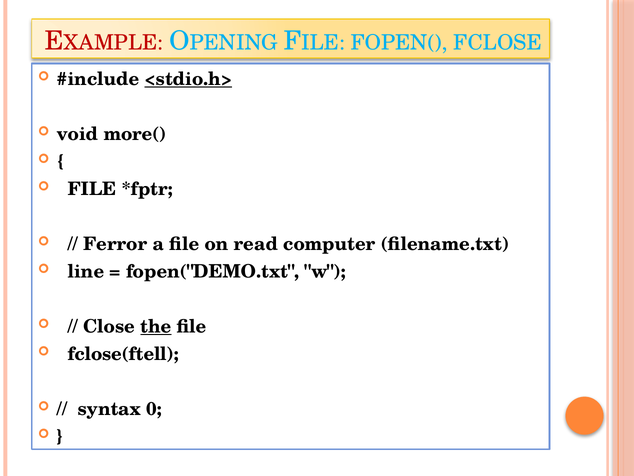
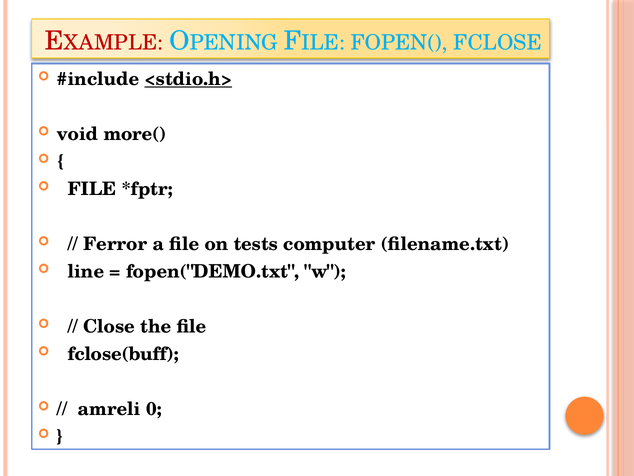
read: read -> tests (256, 244)
the underline: present -> none (156, 326)
fclose(ftell: fclose(ftell -> fclose(buff (123, 354)
syntax: syntax -> amreli (109, 409)
